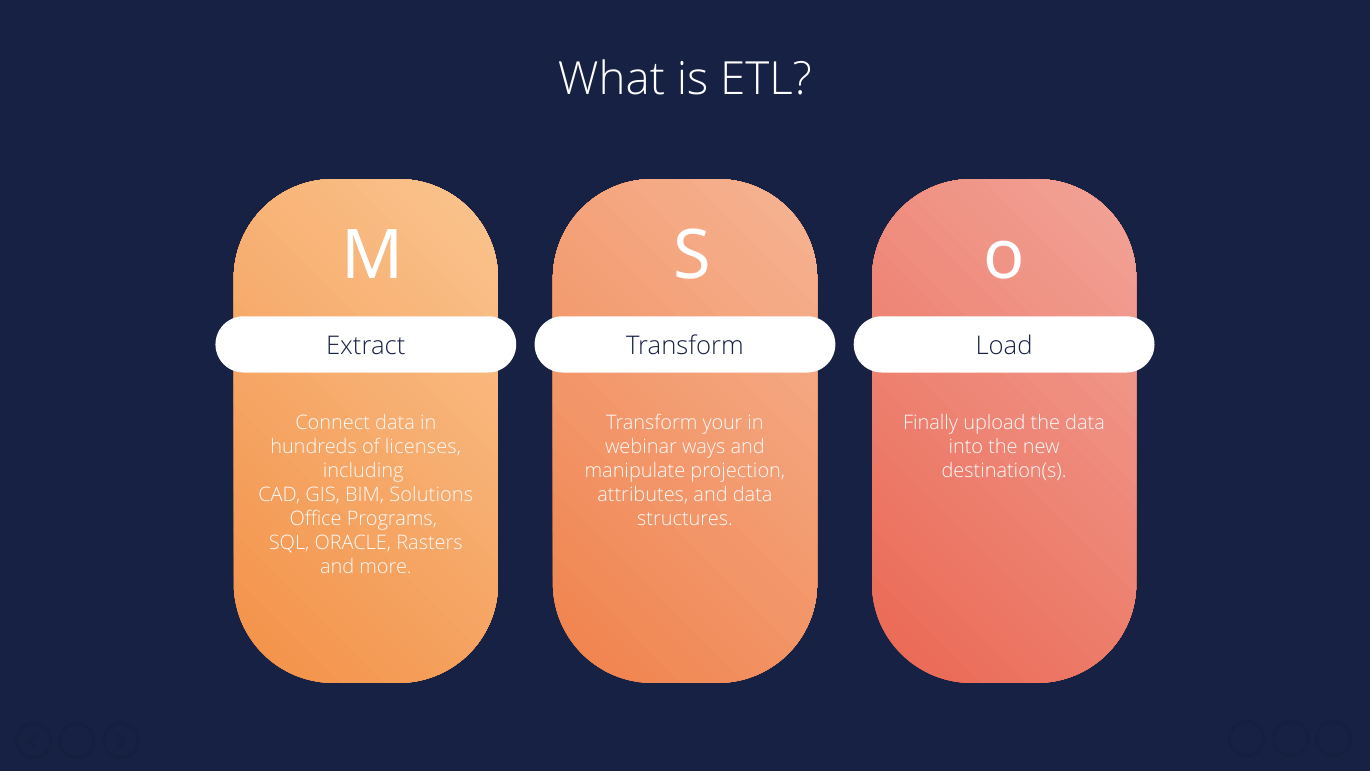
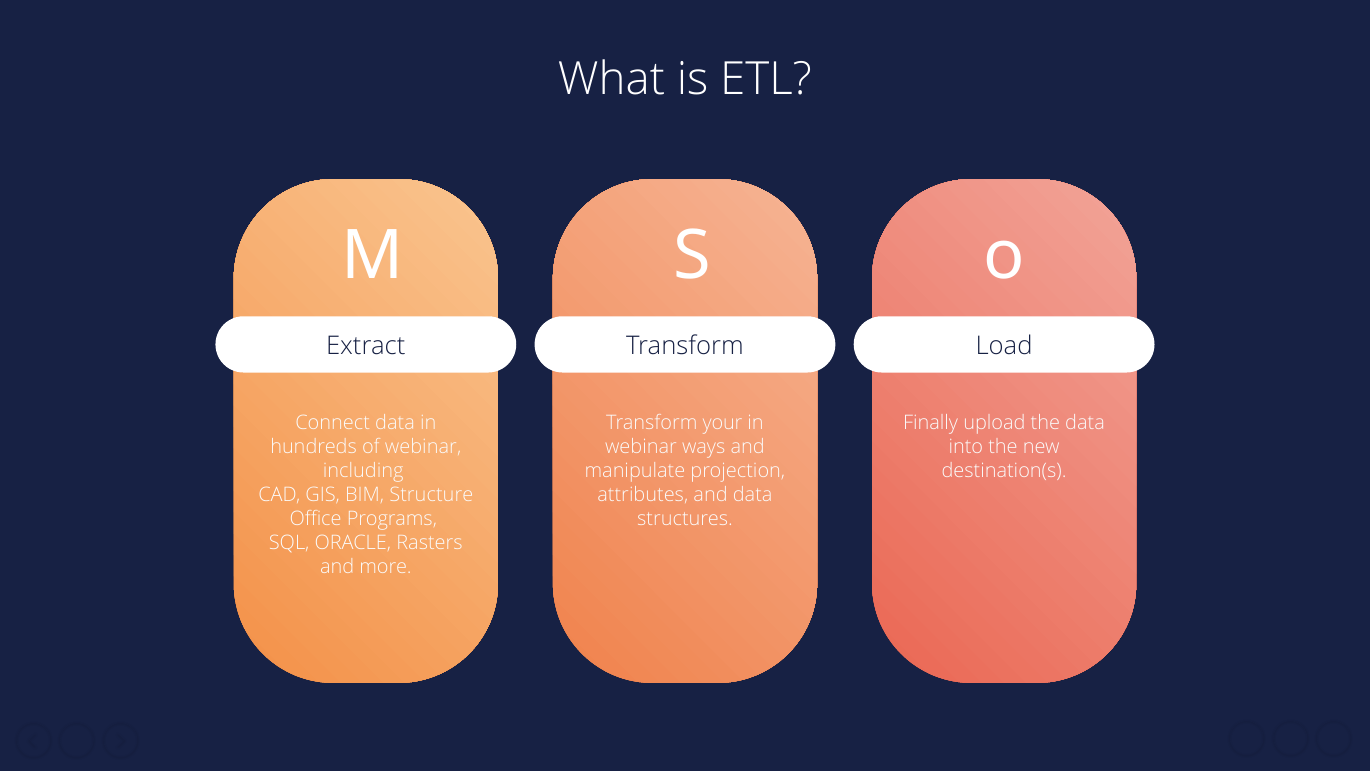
of licenses: licenses -> webinar (423, 447)
Solutions: Solutions -> Structure (431, 495)
